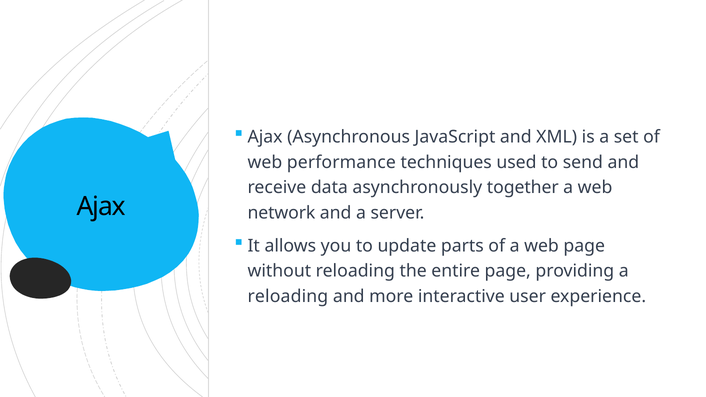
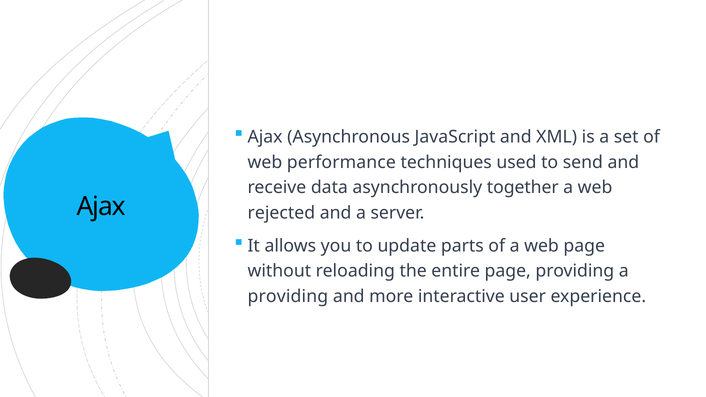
network: network -> rejected (281, 213)
reloading: reloading -> providing (288, 297)
